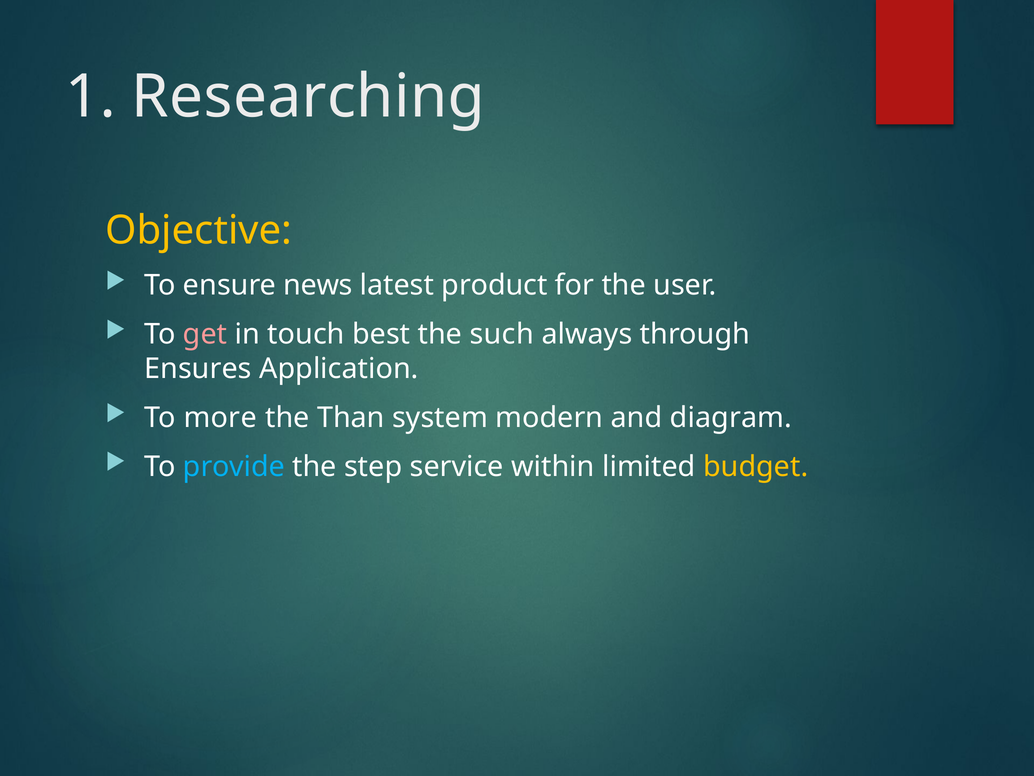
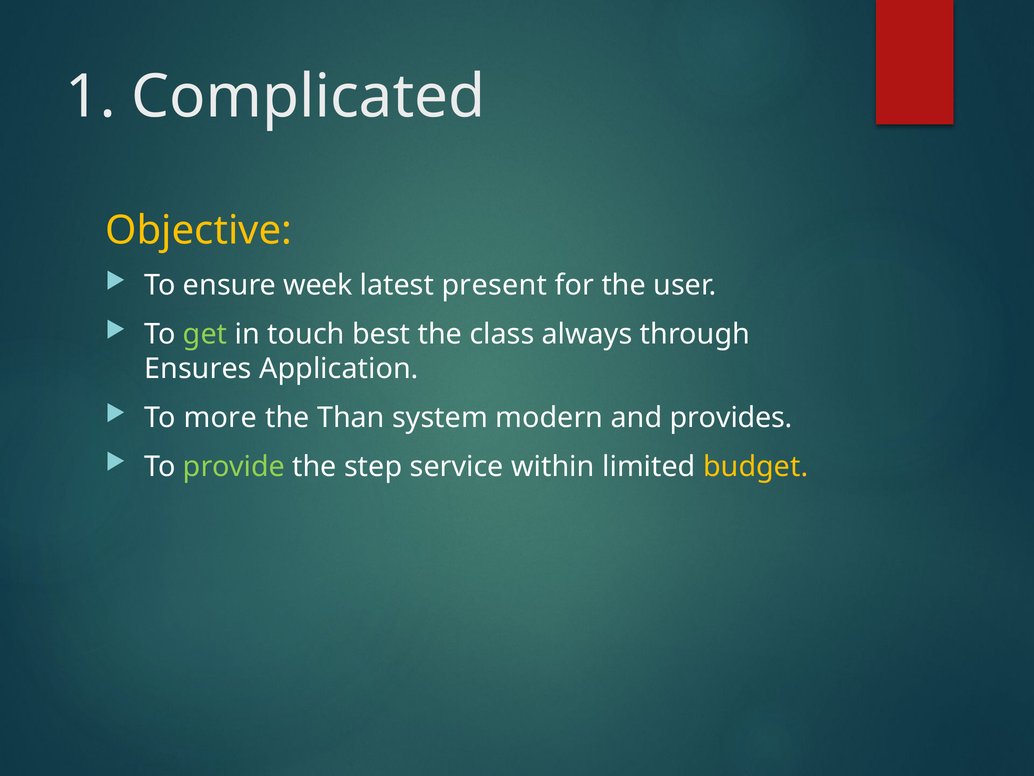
Researching: Researching -> Complicated (308, 97)
news: news -> week (318, 285)
product: product -> present (494, 285)
get colour: pink -> light green (205, 334)
such: such -> class (502, 334)
diagram: diagram -> provides (731, 417)
provide colour: light blue -> light green (234, 466)
